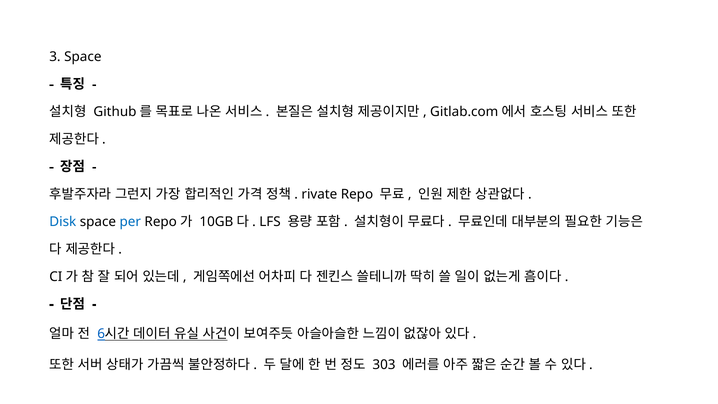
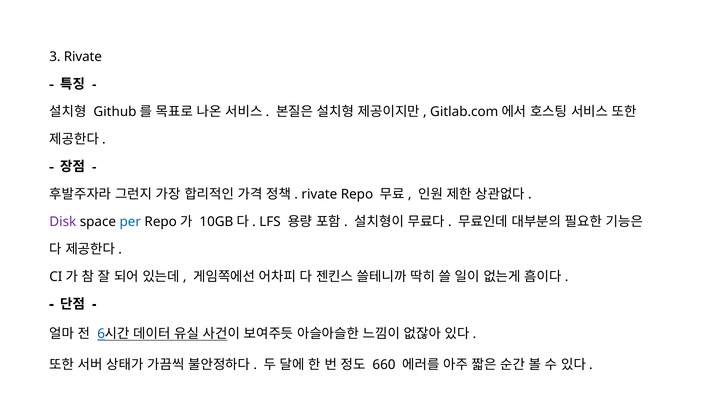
3 Space: Space -> Rivate (83, 57)
Disk colour: blue -> purple (63, 222)
303: 303 -> 660 (384, 365)
